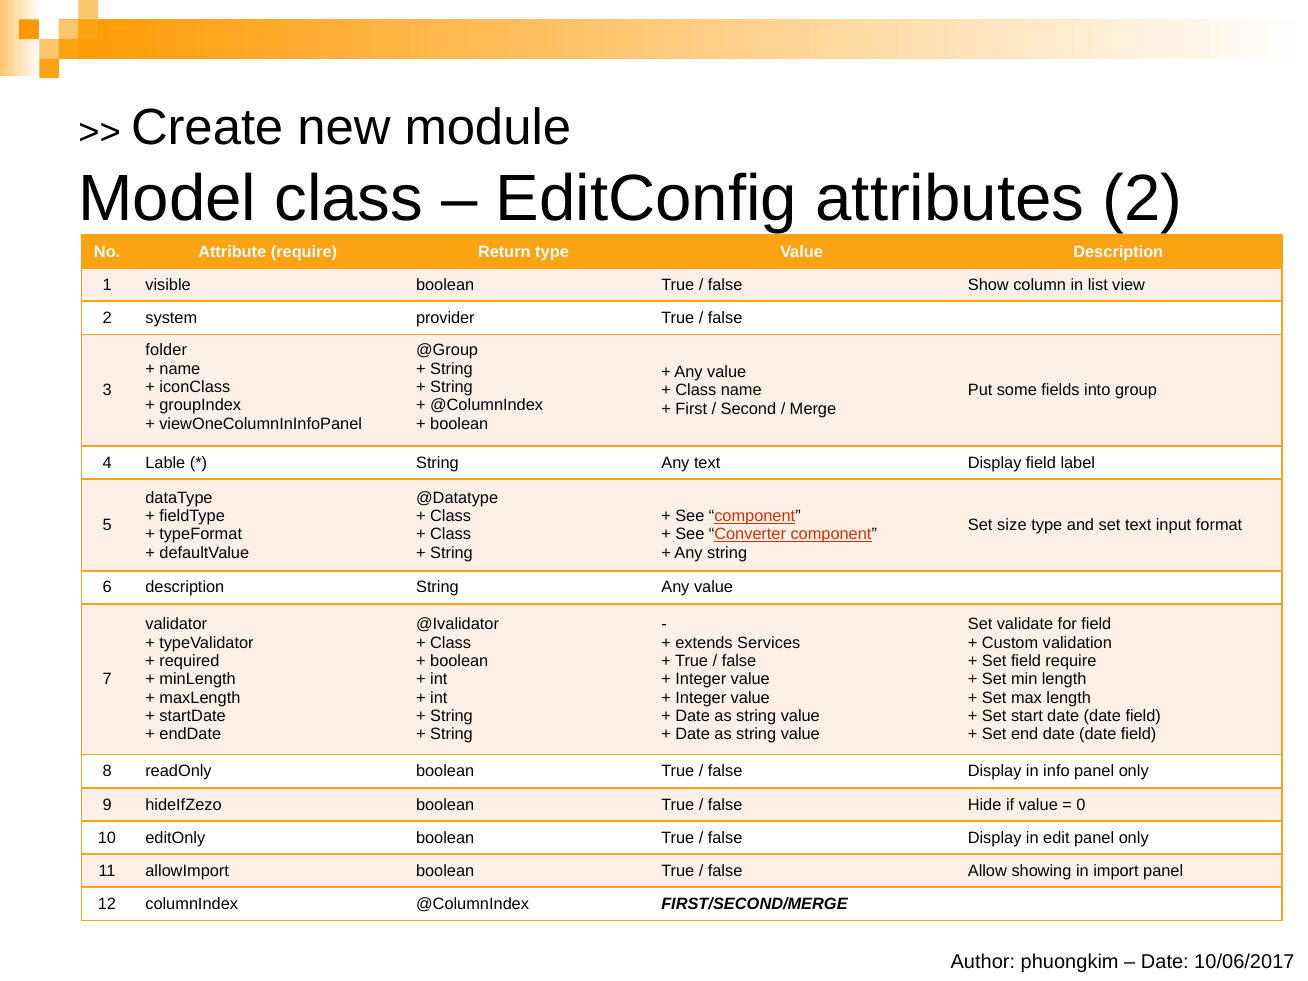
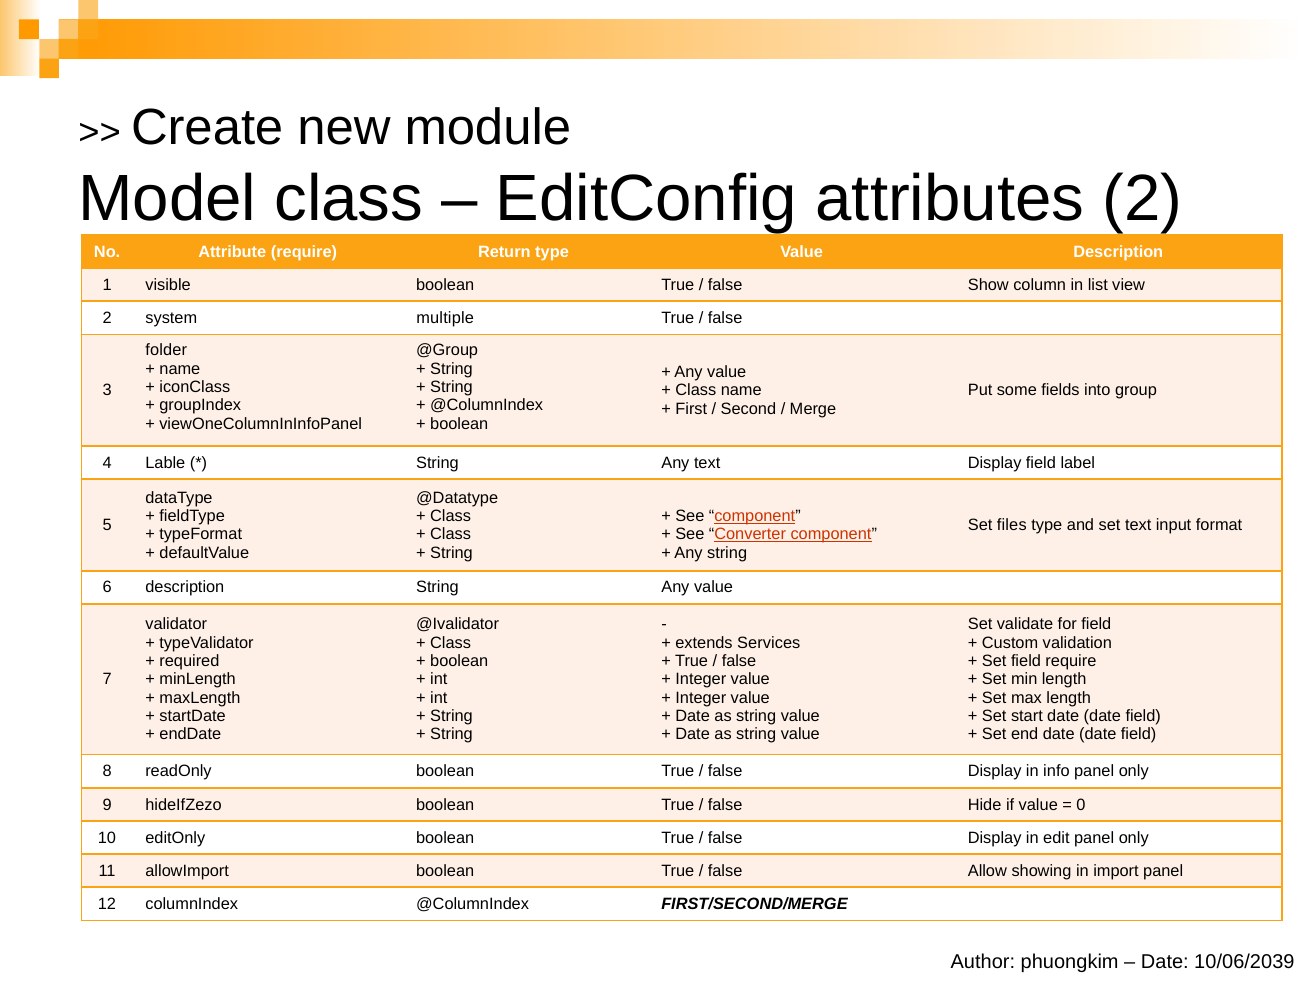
provider: provider -> multiple (445, 318)
size: size -> files (1012, 525)
10/06/2017: 10/06/2017 -> 10/06/2039 (1244, 961)
